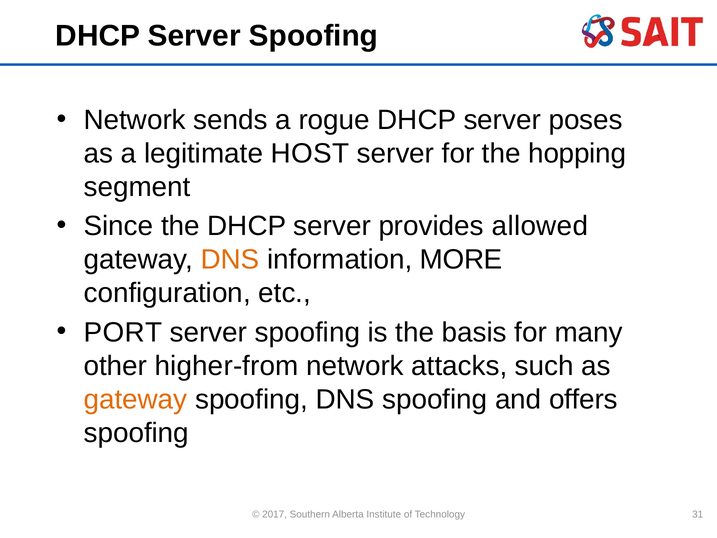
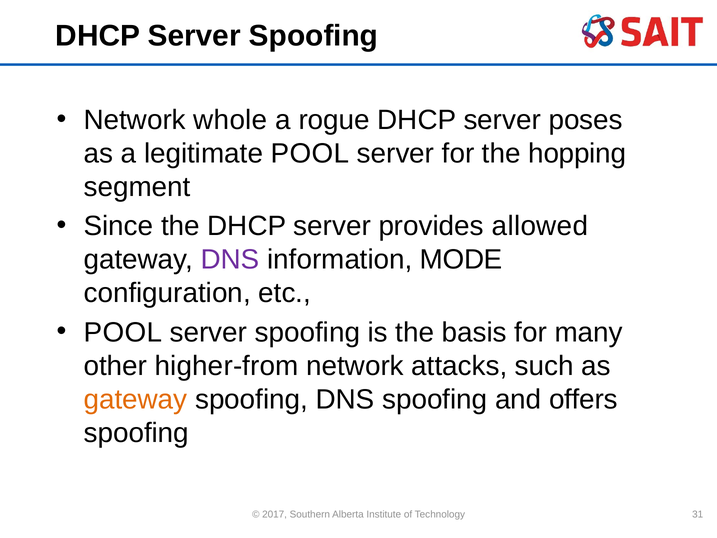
sends: sends -> whole (230, 120)
legitimate HOST: HOST -> POOL (310, 154)
DNS colour: orange -> purple (230, 260)
MORE: MORE -> MODE (461, 260)
PORT: PORT -> POOL (123, 332)
